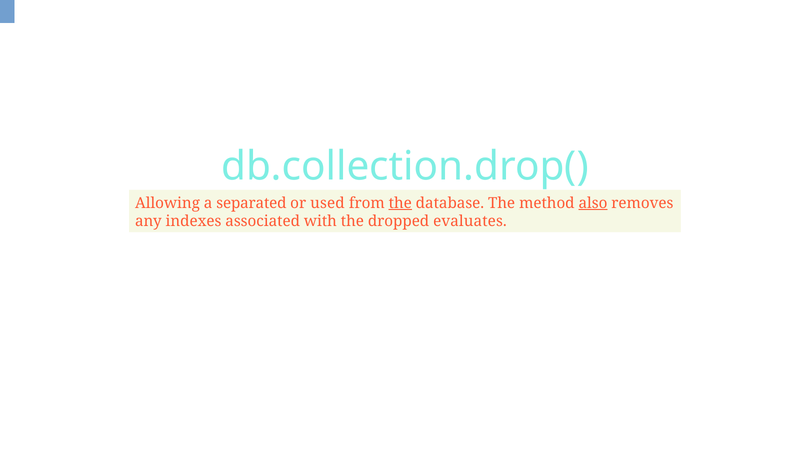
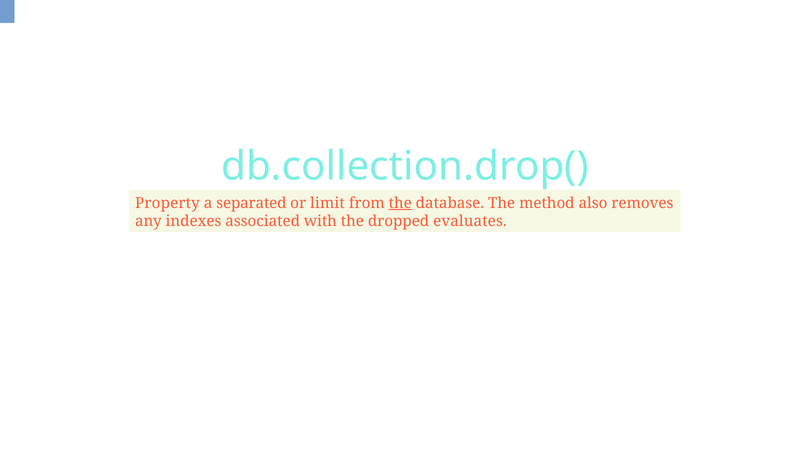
Allowing: Allowing -> Property (167, 203)
used: used -> limit (327, 203)
also underline: present -> none (593, 203)
